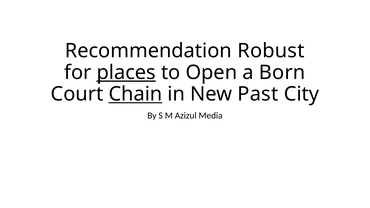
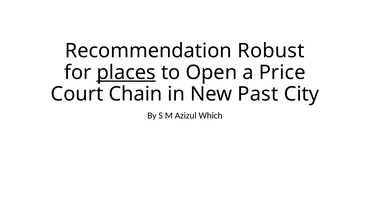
Born: Born -> Price (282, 73)
Chain underline: present -> none (135, 94)
Media: Media -> Which (211, 116)
